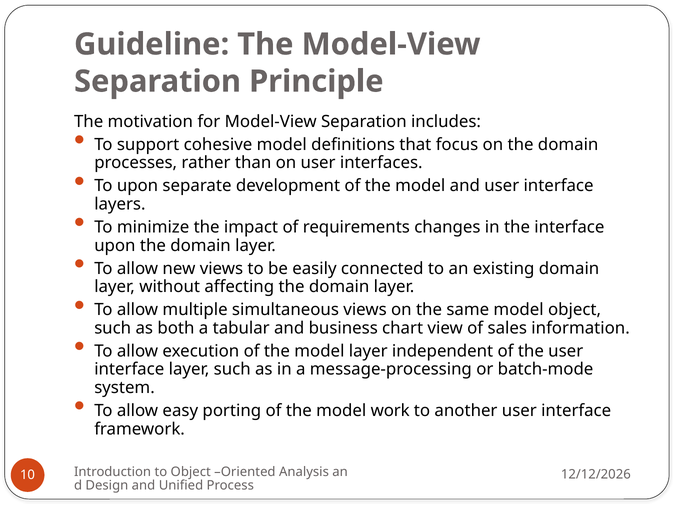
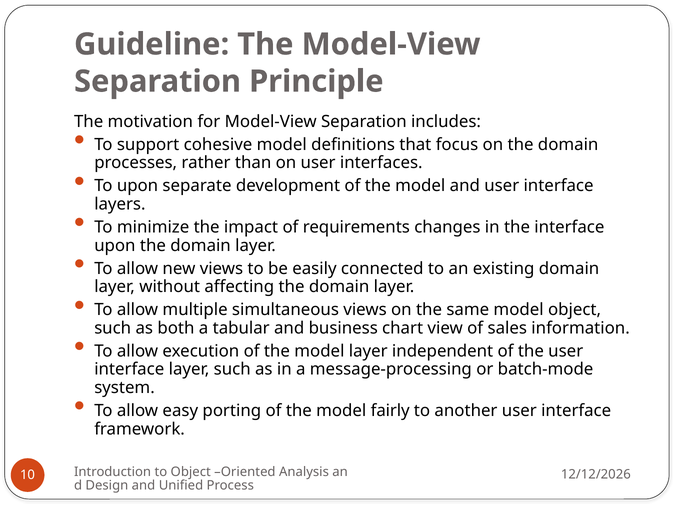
work: work -> fairly (390, 410)
